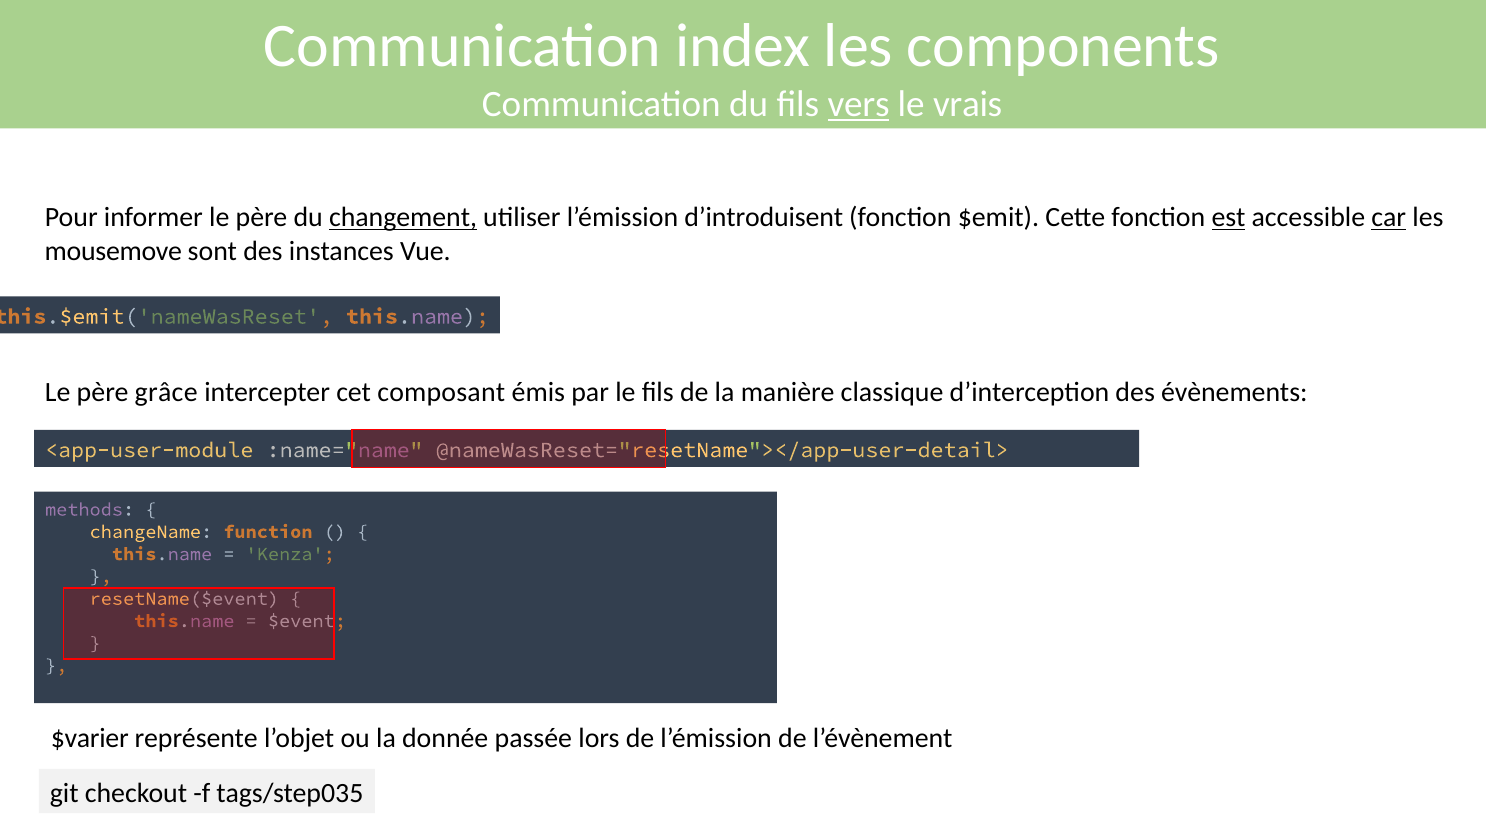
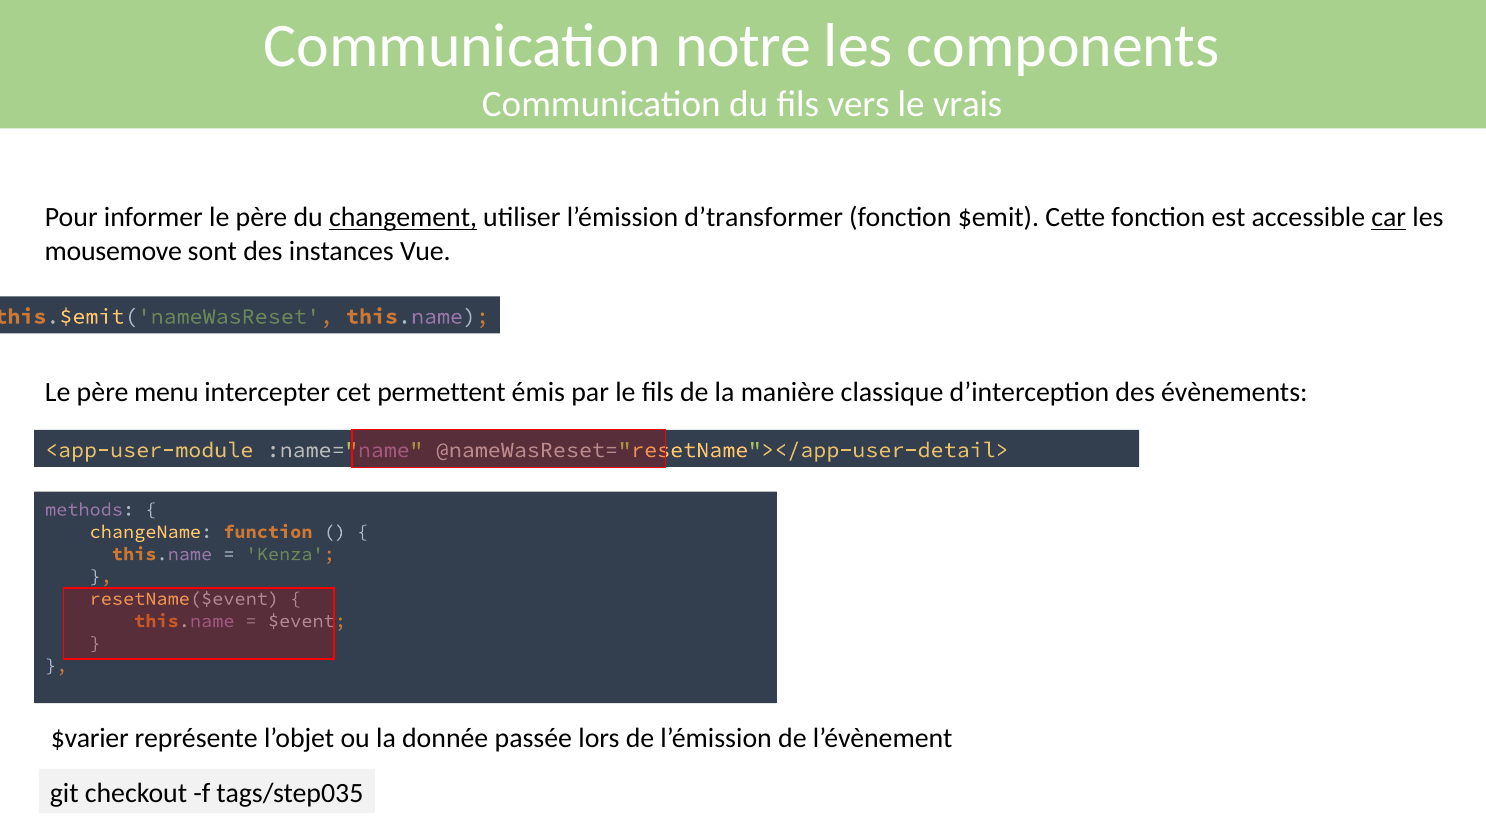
index: index -> notre (743, 46)
vers underline: present -> none (859, 104)
d’introduisent: d’introduisent -> d’transformer (764, 218)
est underline: present -> none (1228, 218)
grâce: grâce -> menu (166, 392)
composant: composant -> permettent (441, 392)
